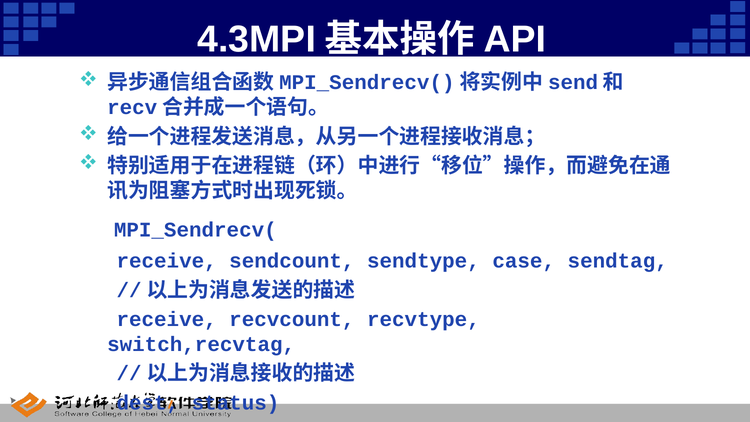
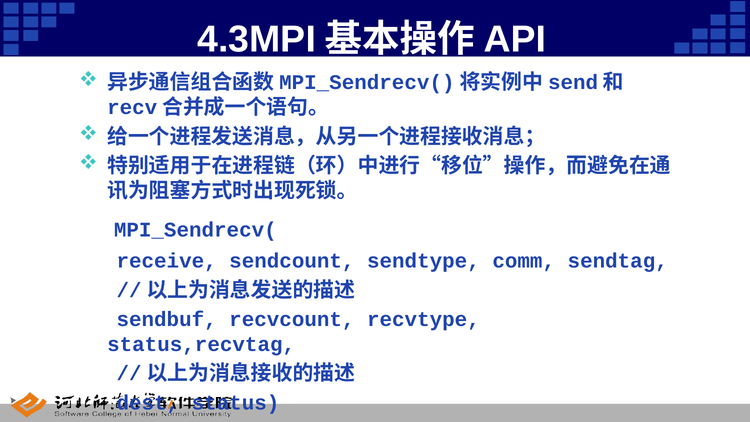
case: case -> comm (524, 261)
receive: receive -> sendbuf (167, 319)
switch,recvtag: switch,recvtag -> status,recvtag (201, 344)
